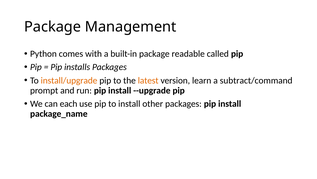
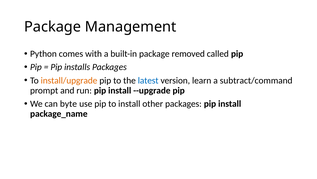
readable: readable -> removed (188, 54)
latest colour: orange -> blue (148, 80)
each: each -> byte (68, 103)
